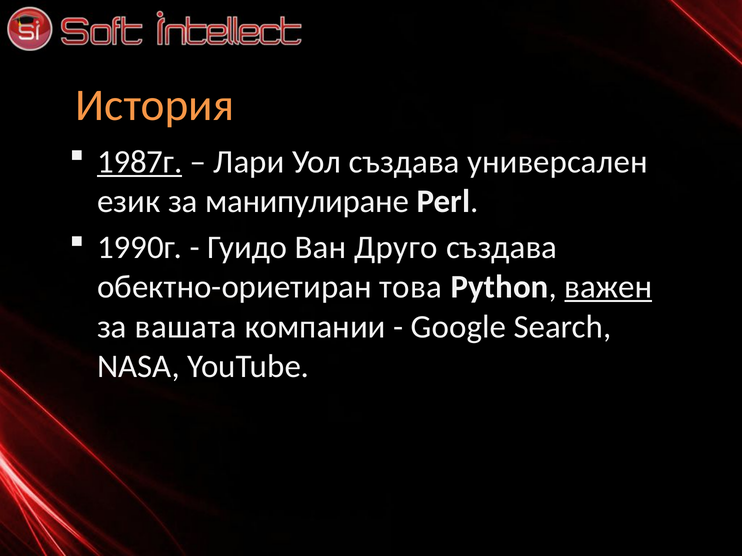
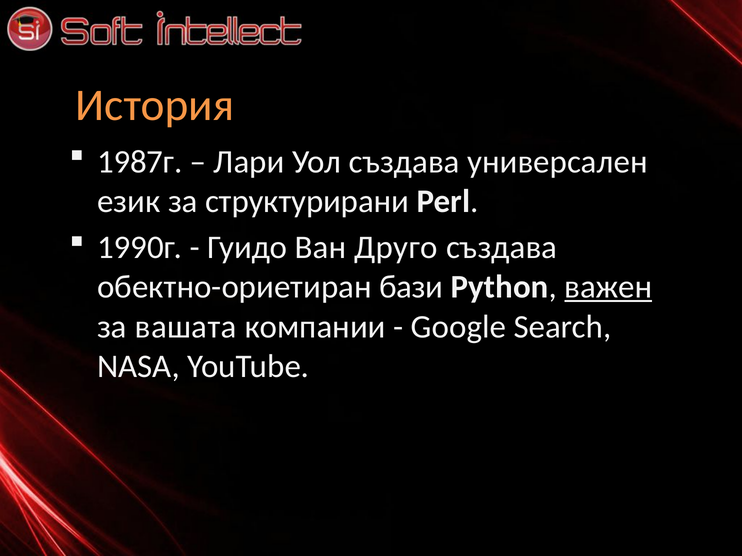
1987г underline: present -> none (140, 162)
манипулиране: манипулиране -> структурирани (307, 201)
това: това -> бази (411, 287)
